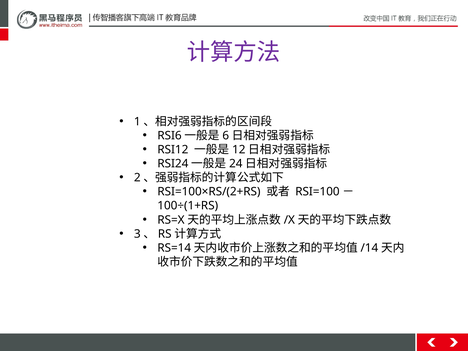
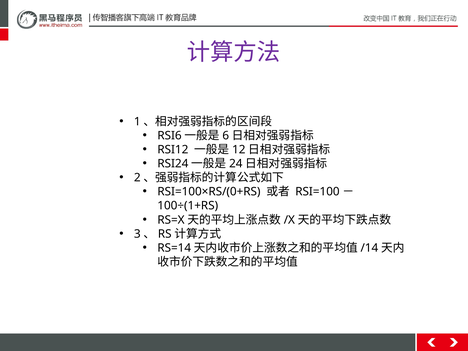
RSI=100×RS/(2+RS: RSI=100×RS/(2+RS -> RSI=100×RS/(0+RS (209, 192)
